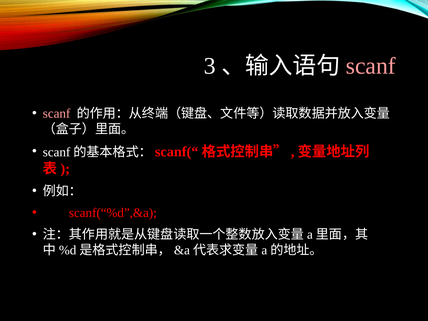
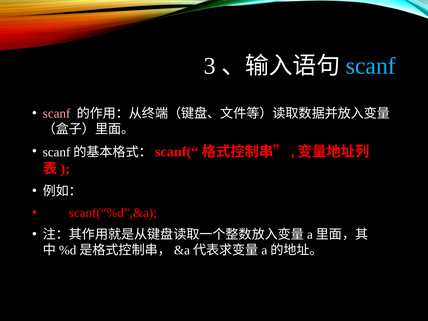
scanf colour: pink -> light blue (371, 66)
